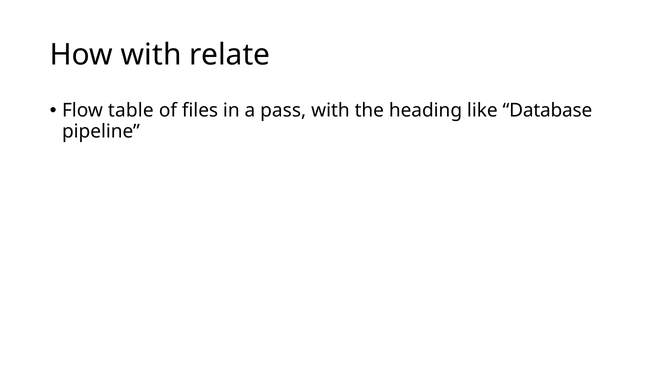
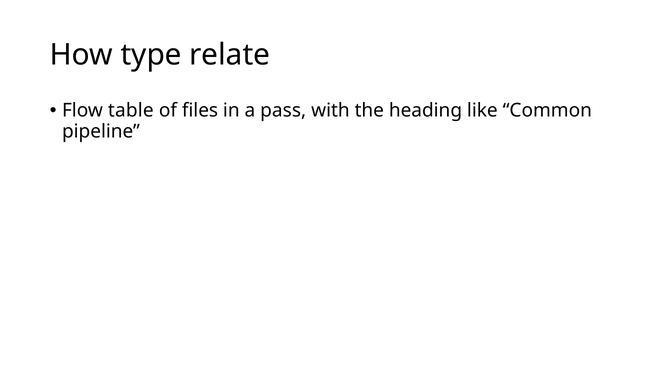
How with: with -> type (151, 55)
Database: Database -> Common (547, 110)
